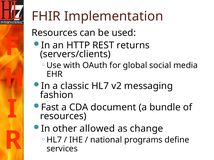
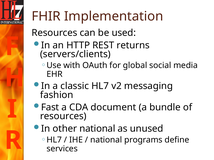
other allowed: allowed -> national (97, 129)
change: change -> unused (147, 129)
